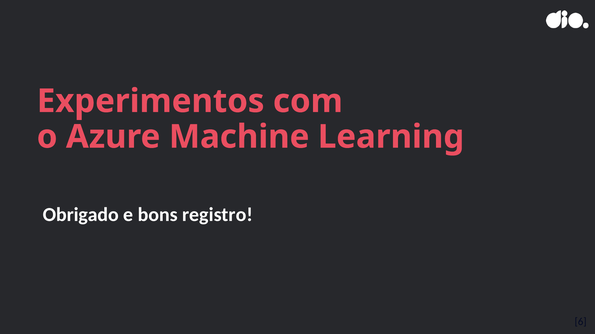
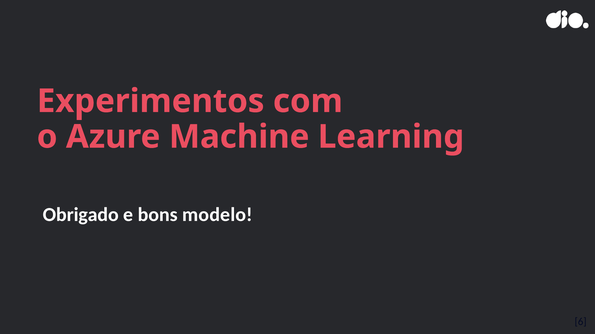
registro: registro -> modelo (217, 215)
